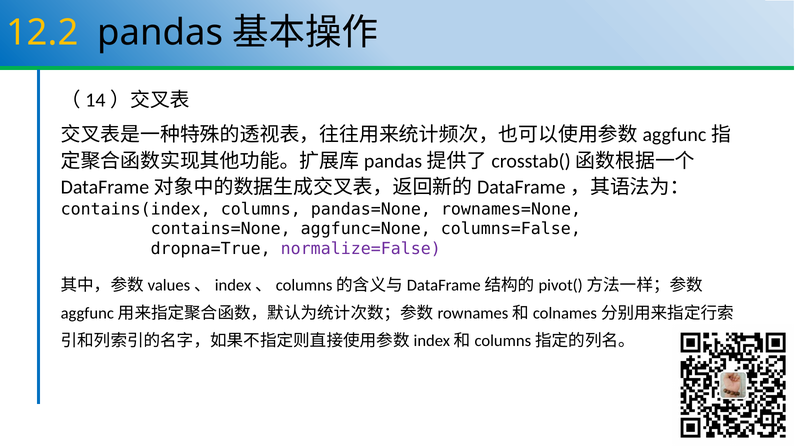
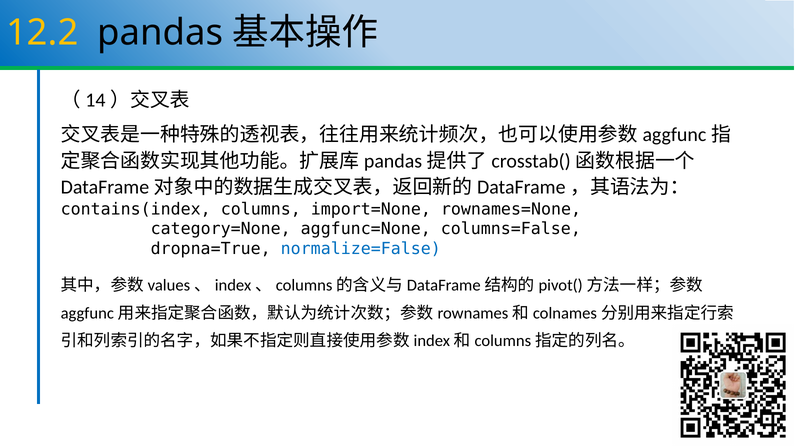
pandas=None: pandas=None -> import=None (371, 209)
contains=None: contains=None -> category=None (221, 229)
normalize=False colour: purple -> blue (361, 249)
